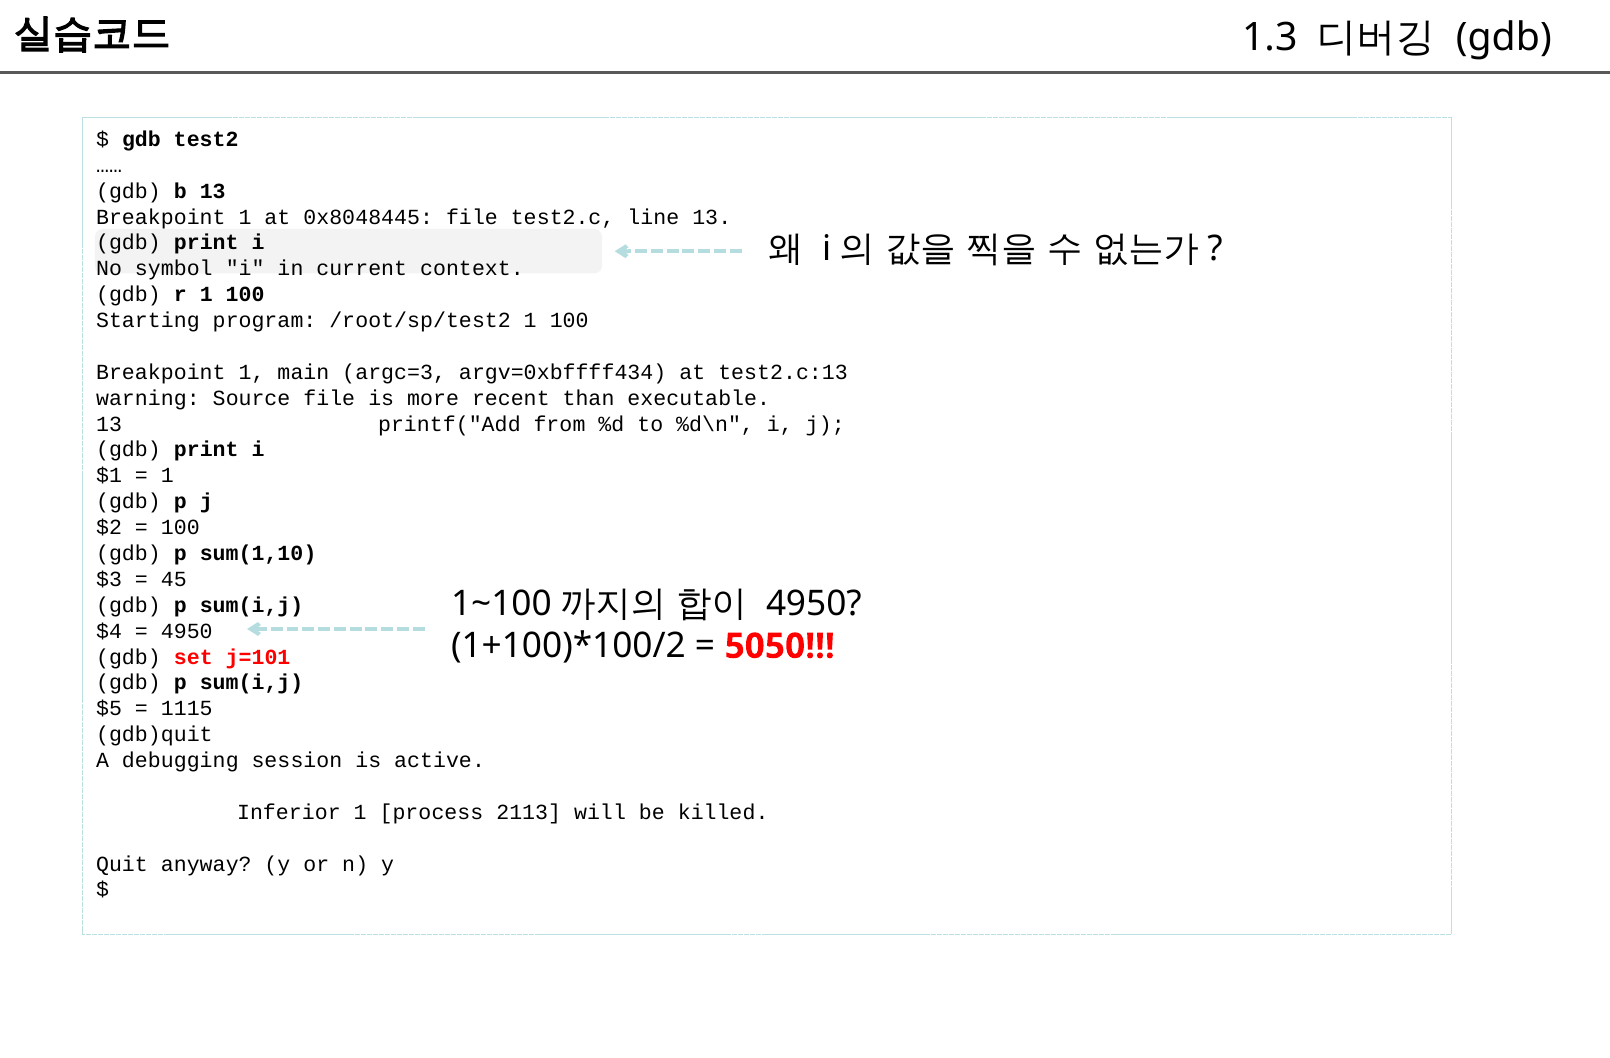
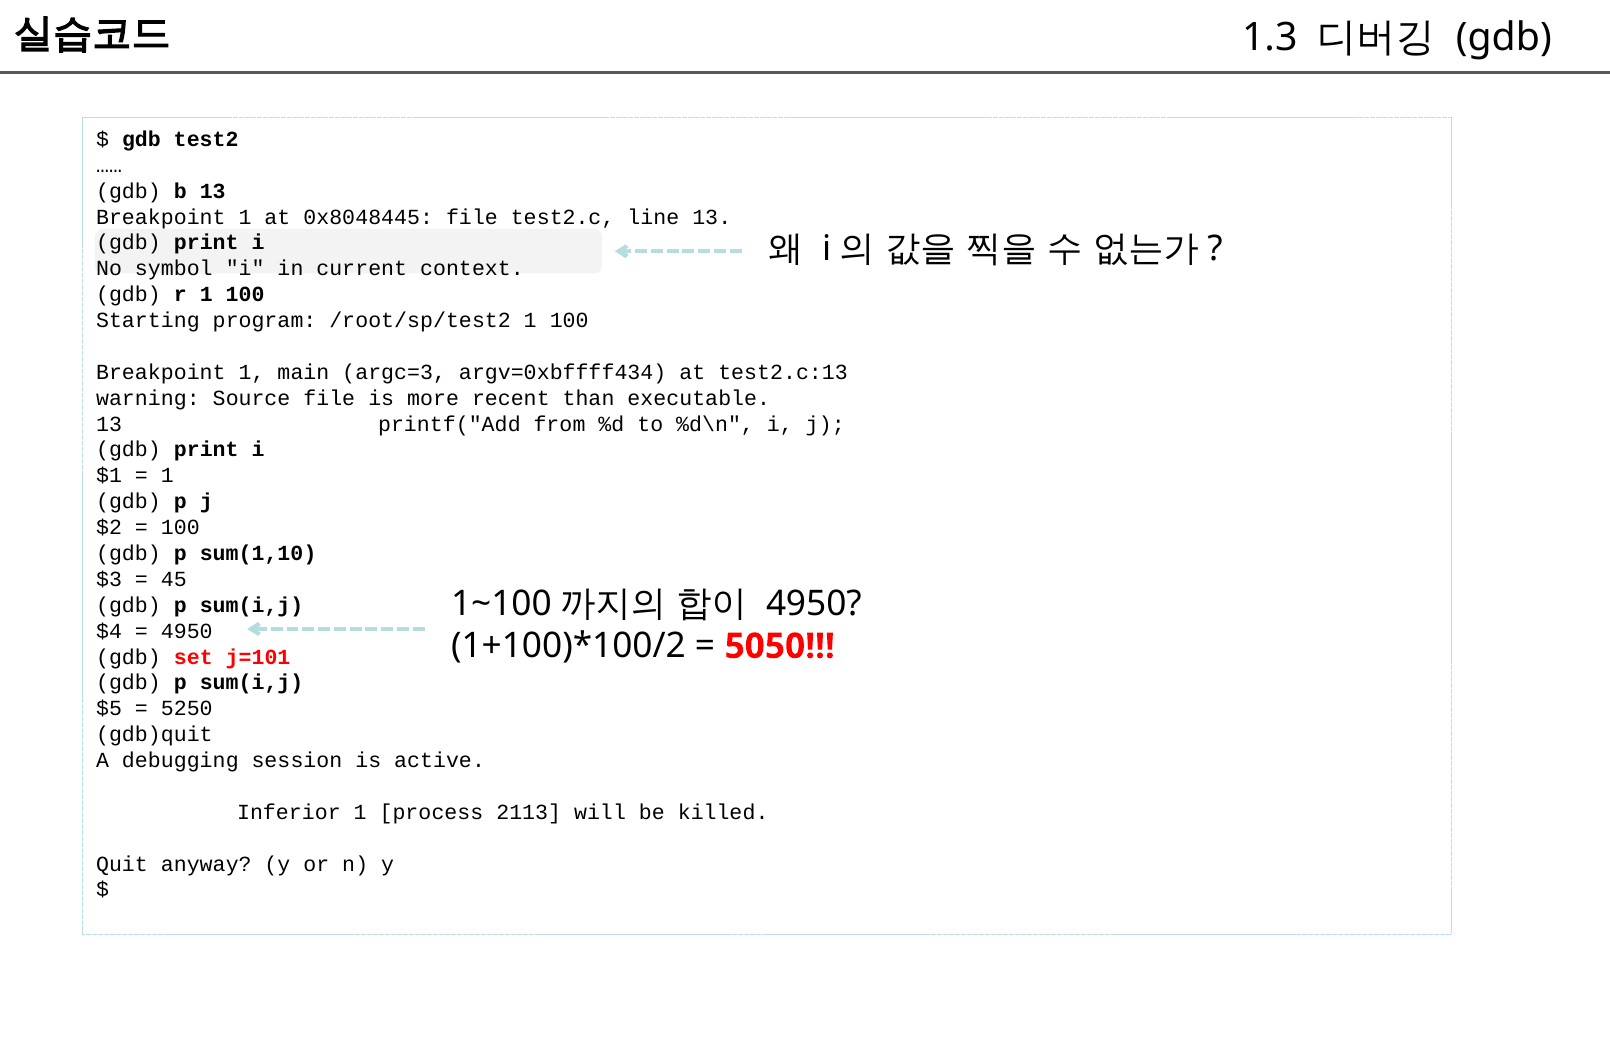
1115: 1115 -> 5250 (187, 708)
